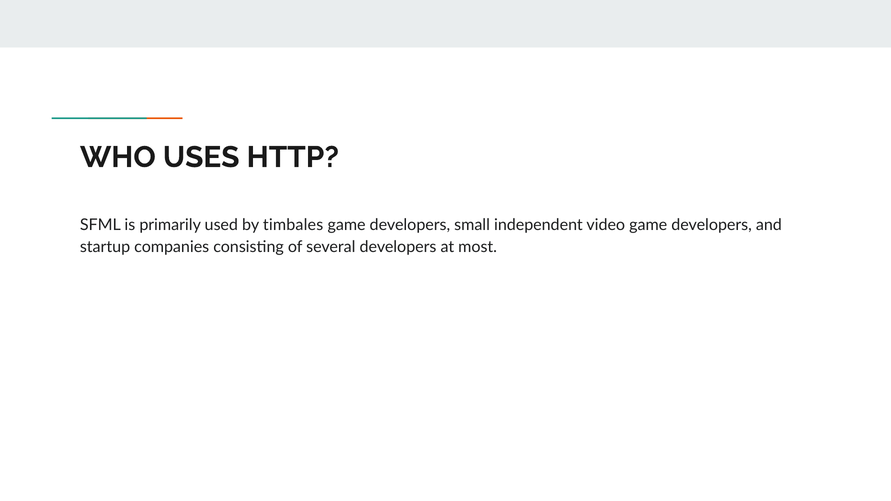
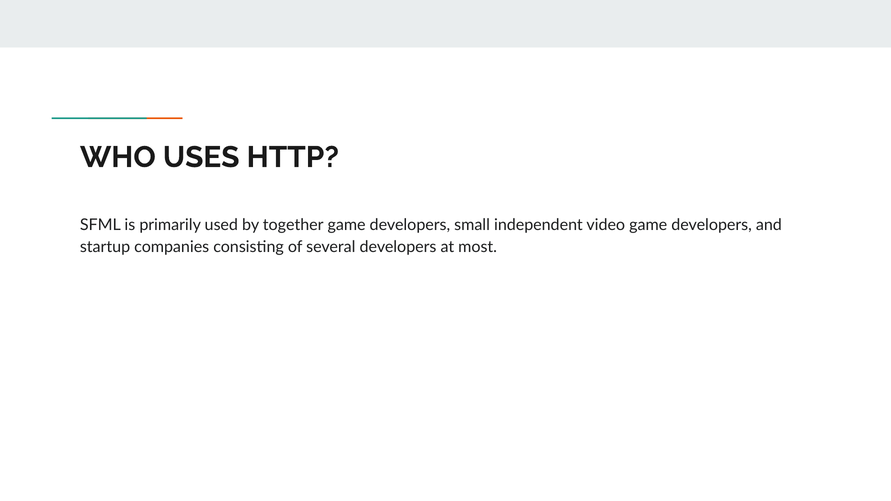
timbales: timbales -> together (293, 225)
